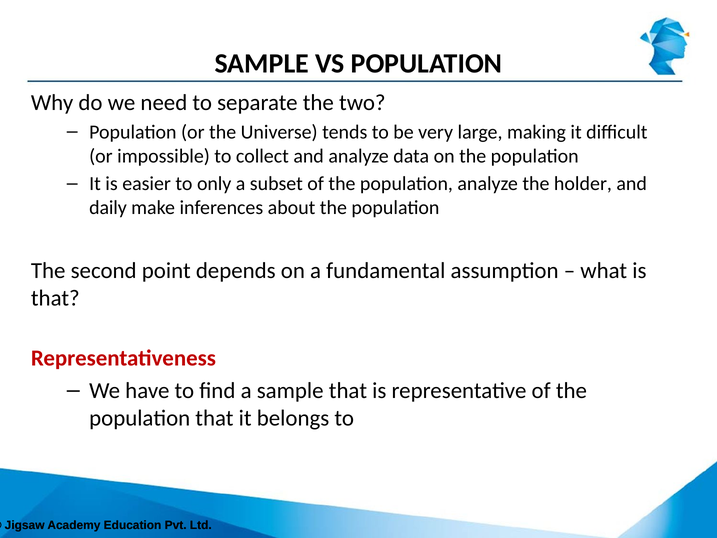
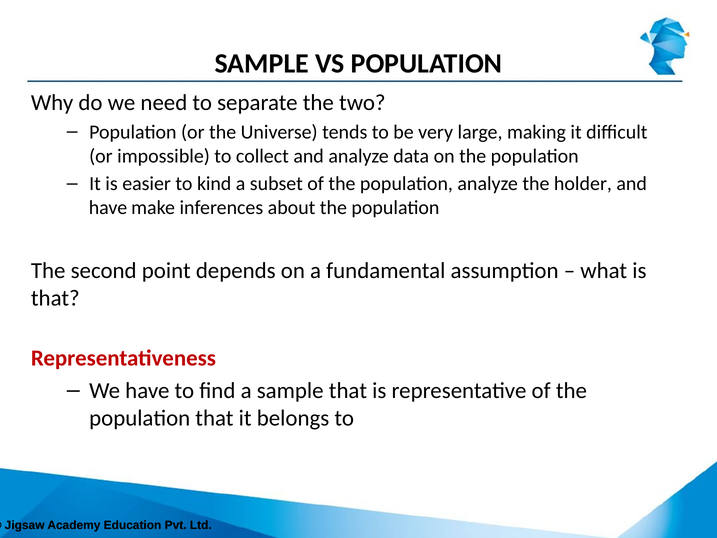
only: only -> kind (214, 184)
daily: daily -> have (108, 208)
